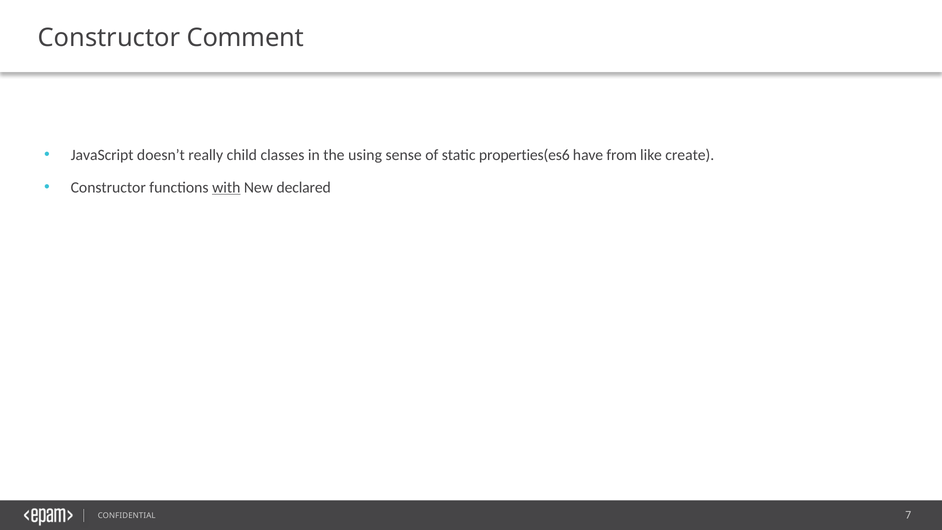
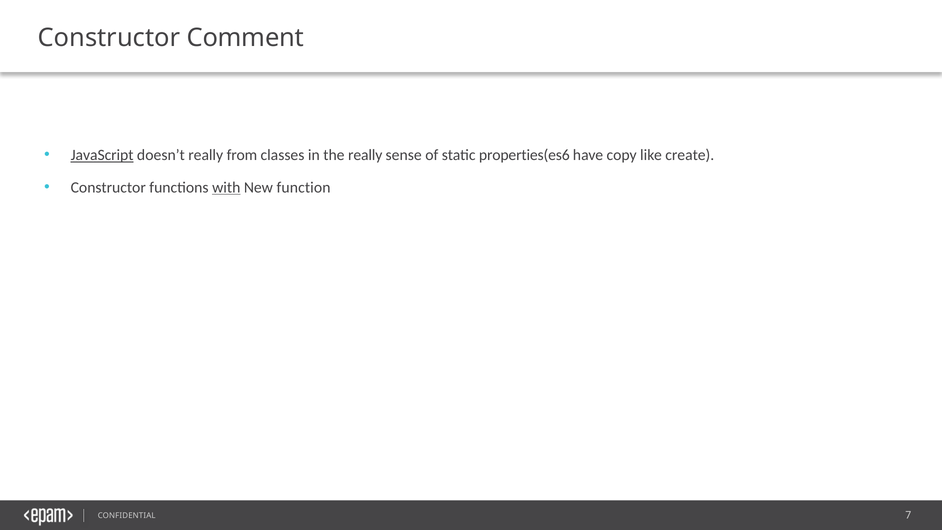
JavaScript underline: none -> present (102, 155)
child: child -> from (242, 155)
the using: using -> really (365, 155)
from: from -> copy (622, 155)
declared: declared -> function (304, 187)
